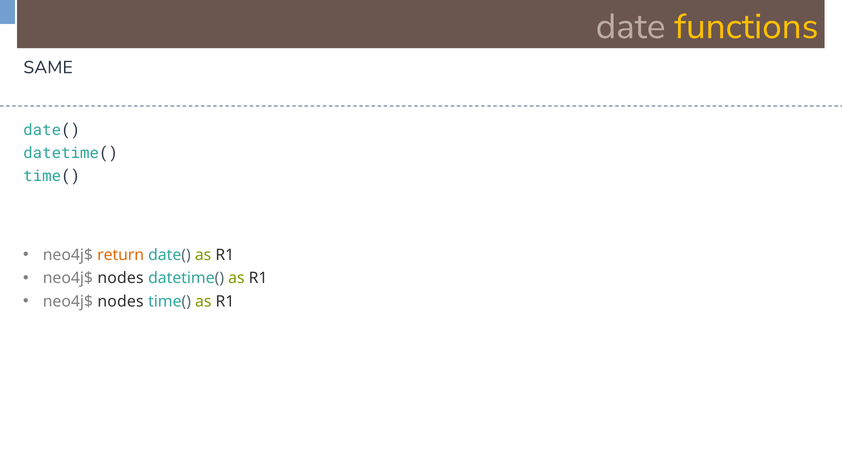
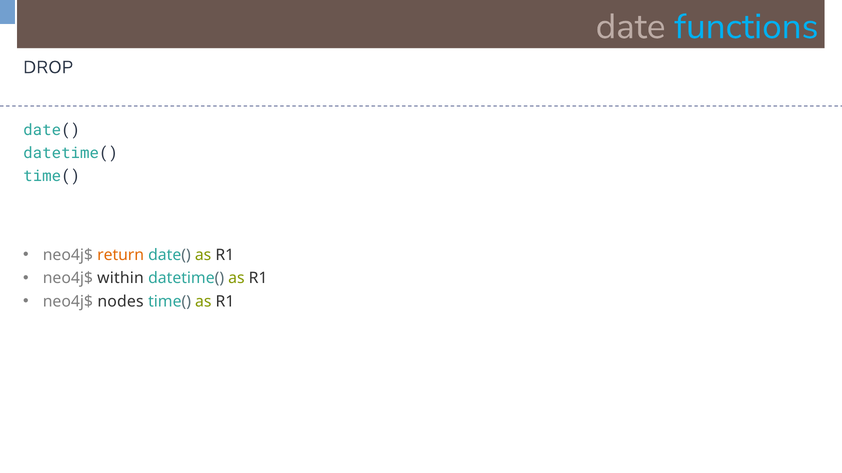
functions colour: yellow -> light blue (746, 27)
SAME: SAME -> DROP (48, 68)
nodes: nodes -> within (121, 279)
